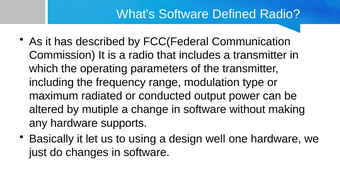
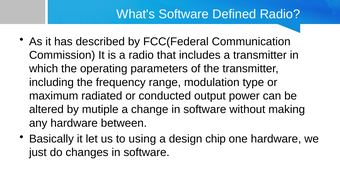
supports: supports -> between (124, 123)
well: well -> chip (216, 139)
